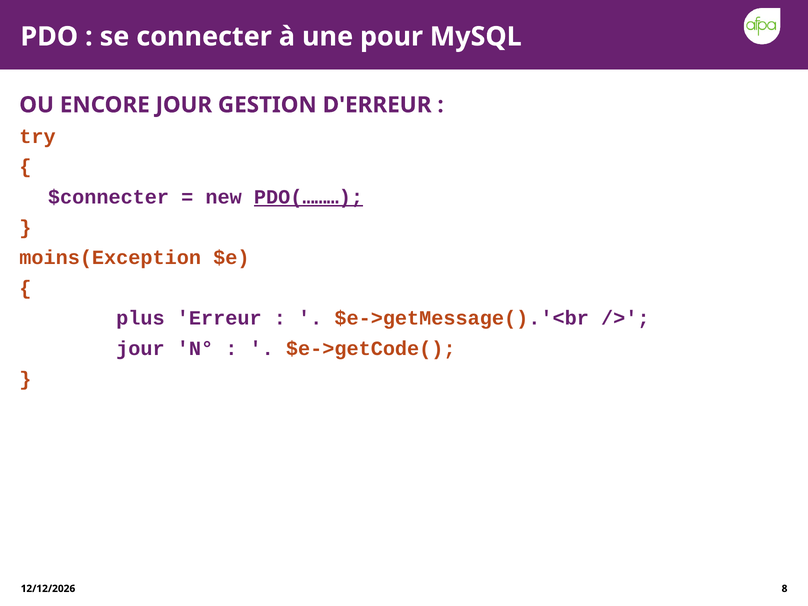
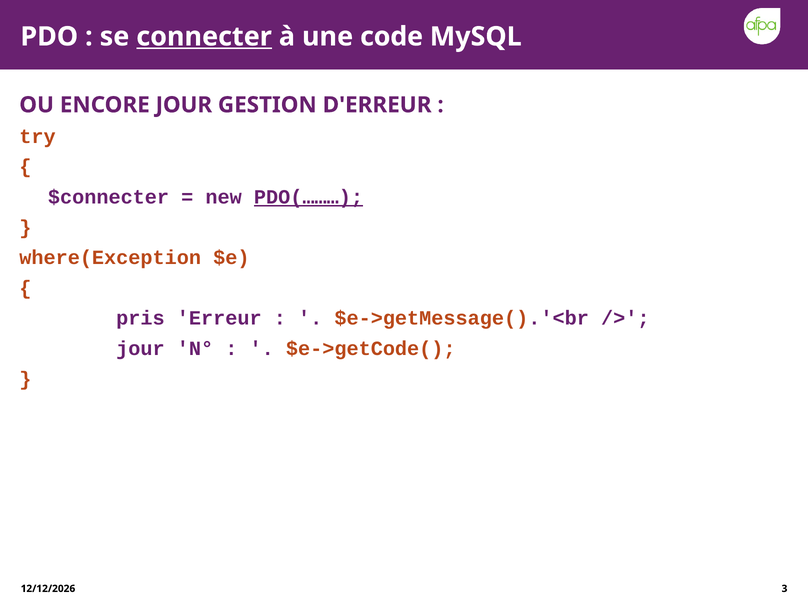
connecter underline: none -> present (204, 37)
pour: pour -> code (392, 37)
moins(Exception: moins(Exception -> where(Exception (110, 258)
plus: plus -> pris (140, 318)
8: 8 -> 3 (785, 589)
